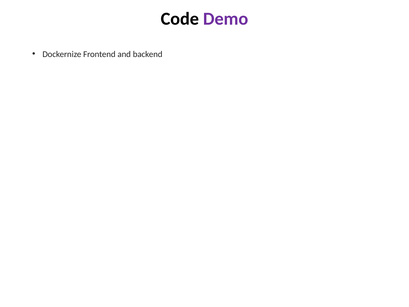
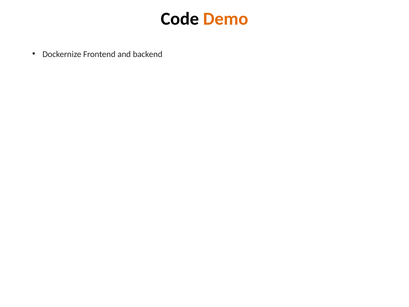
Demo colour: purple -> orange (226, 19)
